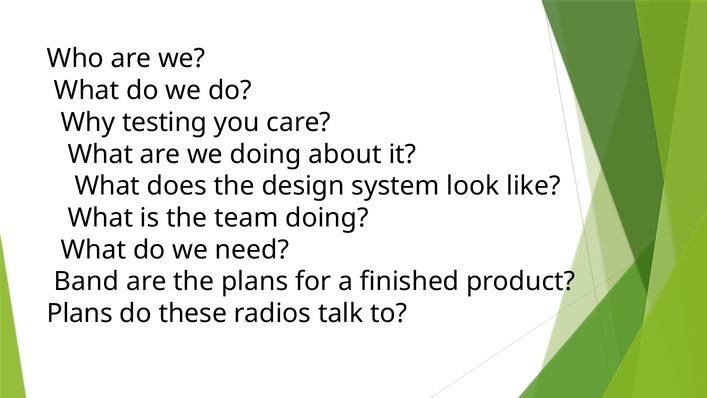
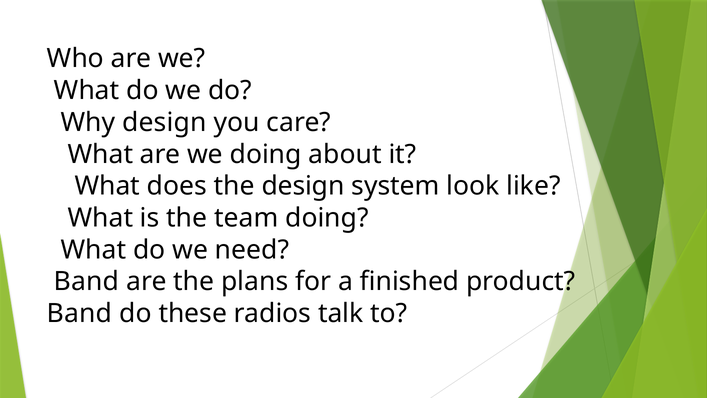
Why testing: testing -> design (164, 122)
Plans: Plans -> Band (80, 313)
